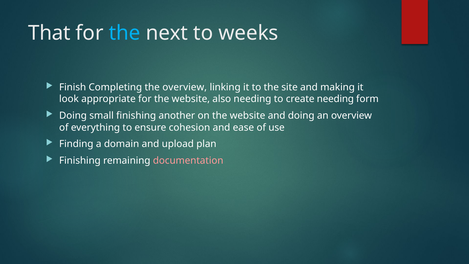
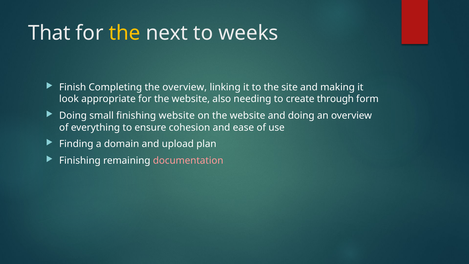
the colour: light blue -> yellow (125, 33)
create needing: needing -> through (335, 99)
finishing another: another -> website (177, 116)
